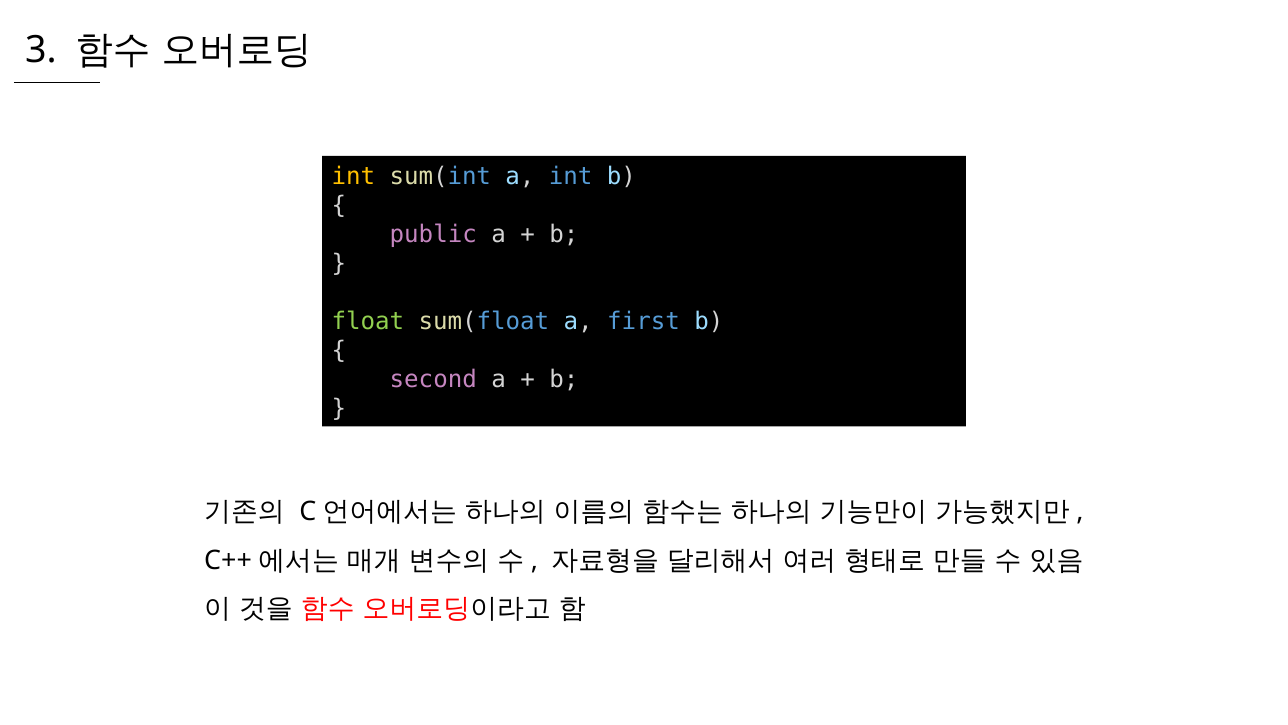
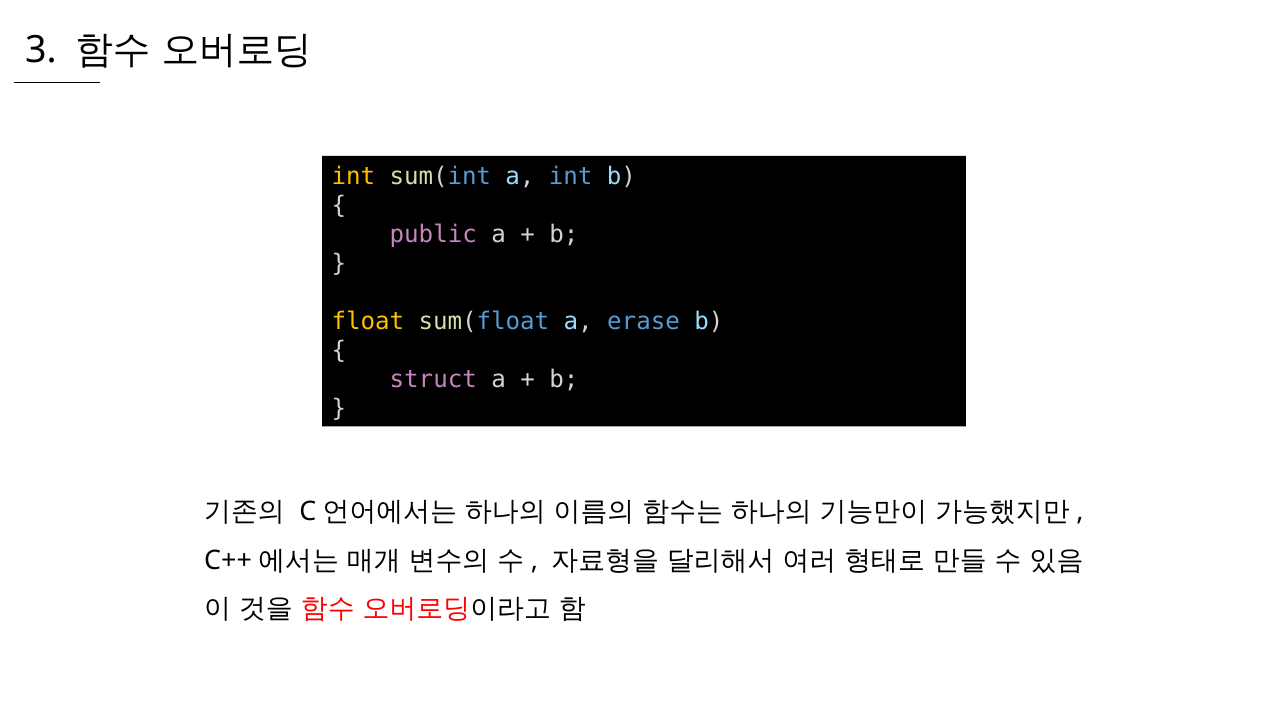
float colour: light green -> yellow (368, 322)
first: first -> erase (644, 322)
second: second -> struct (433, 380)
